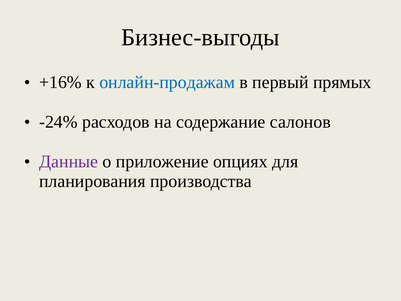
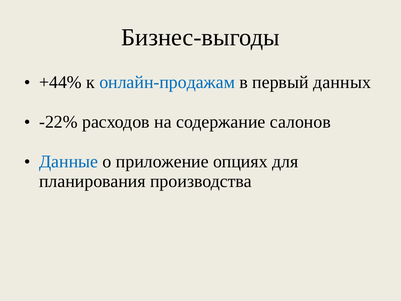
+16%: +16% -> +44% (60, 82)
прямых: прямых -> данных (342, 82)
-24%: -24% -> -22% (58, 122)
Данные colour: purple -> blue (69, 161)
